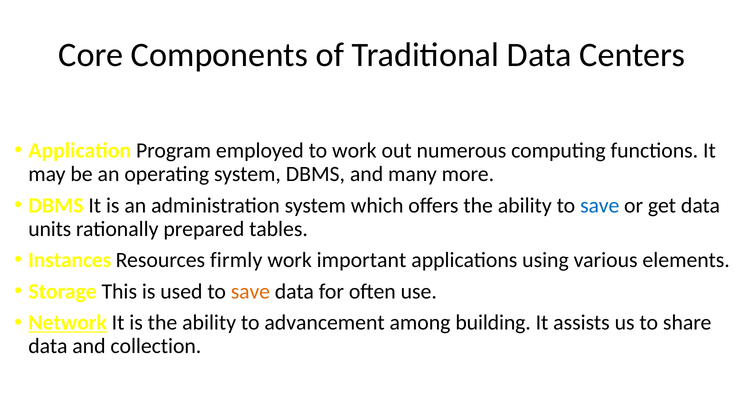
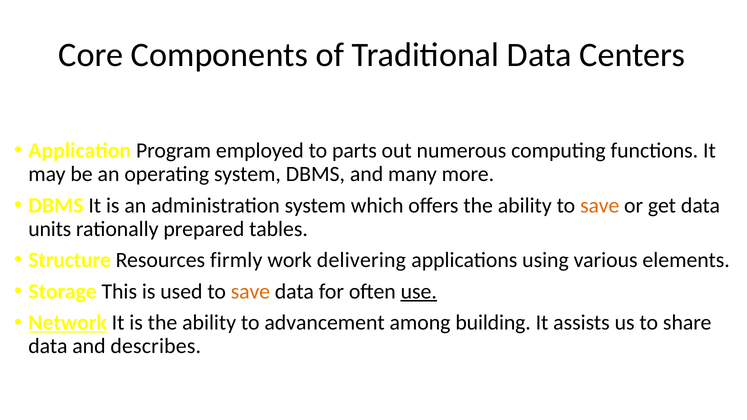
to work: work -> parts (354, 151)
save colour: blue -> orange (600, 205)
Instances: Instances -> Structure (70, 260)
important: important -> delivering (361, 260)
use underline: none -> present (419, 292)
collection: collection -> describes (156, 346)
